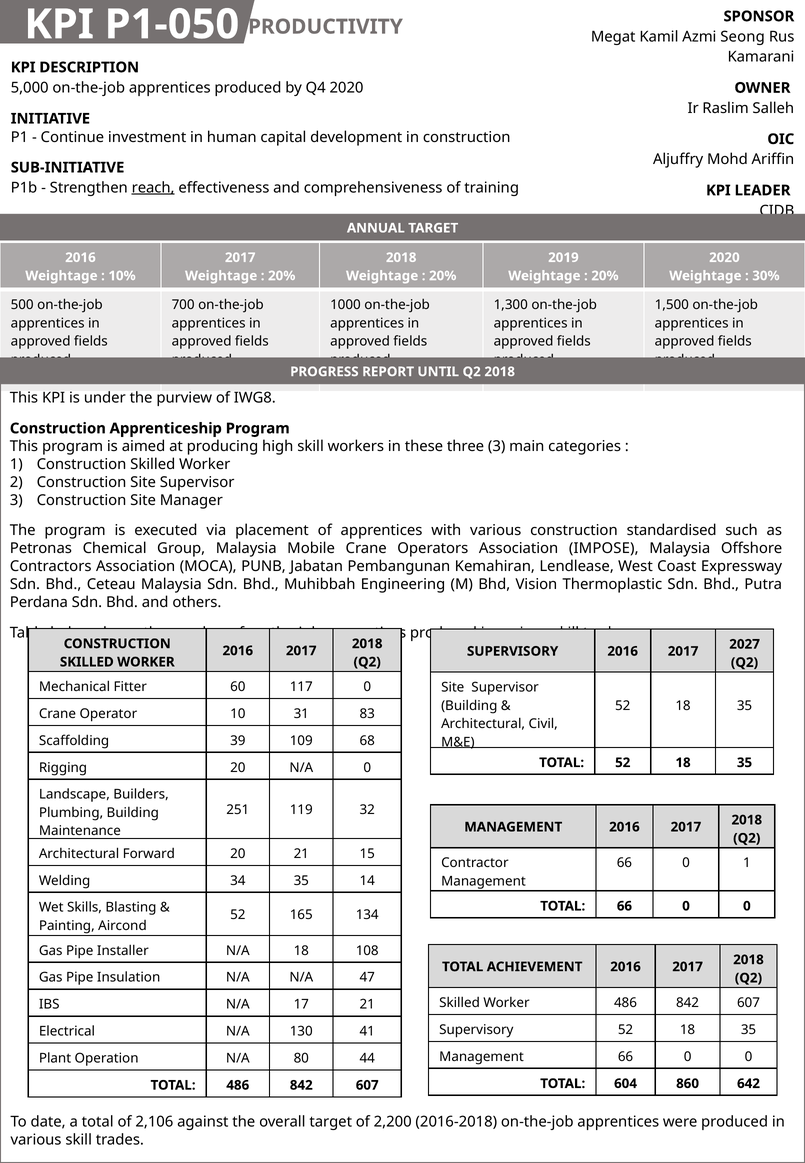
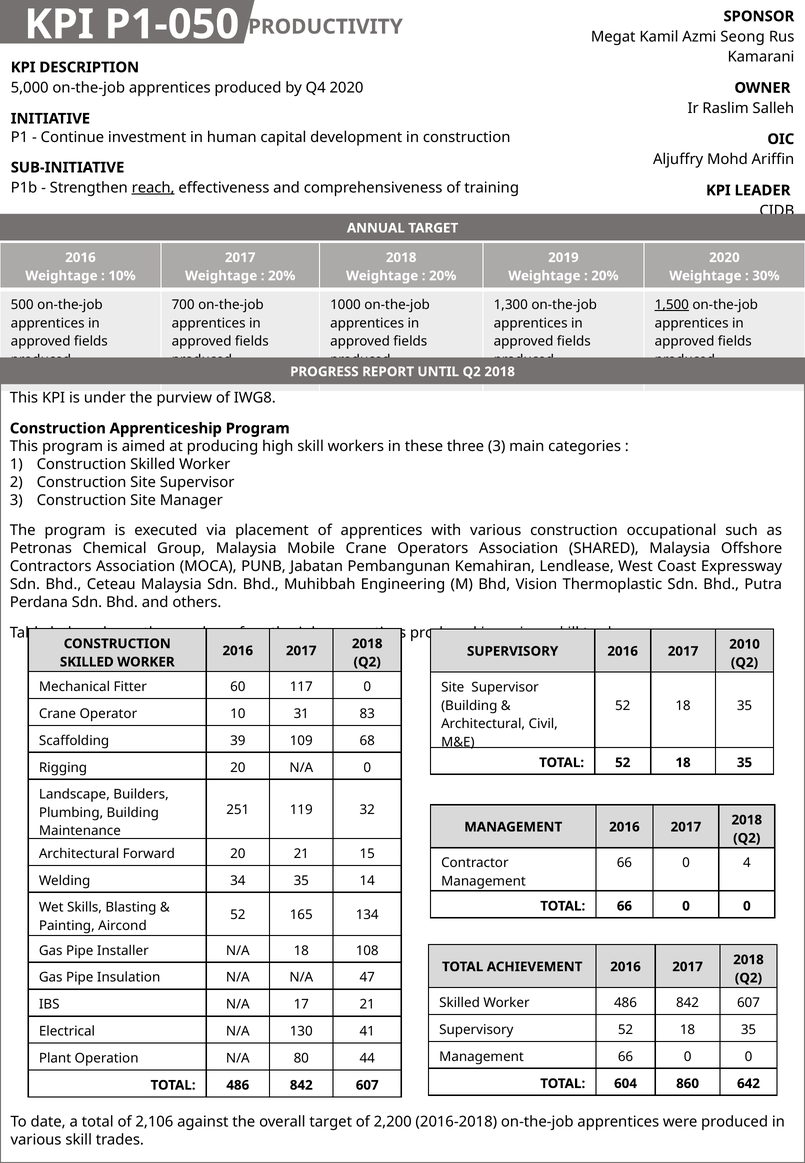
1,500 underline: none -> present (672, 305)
standardised: standardised -> occupational (672, 530)
IMPOSE: IMPOSE -> SHARED (604, 548)
2027: 2027 -> 2010 (745, 644)
0 1: 1 -> 4 (747, 863)
